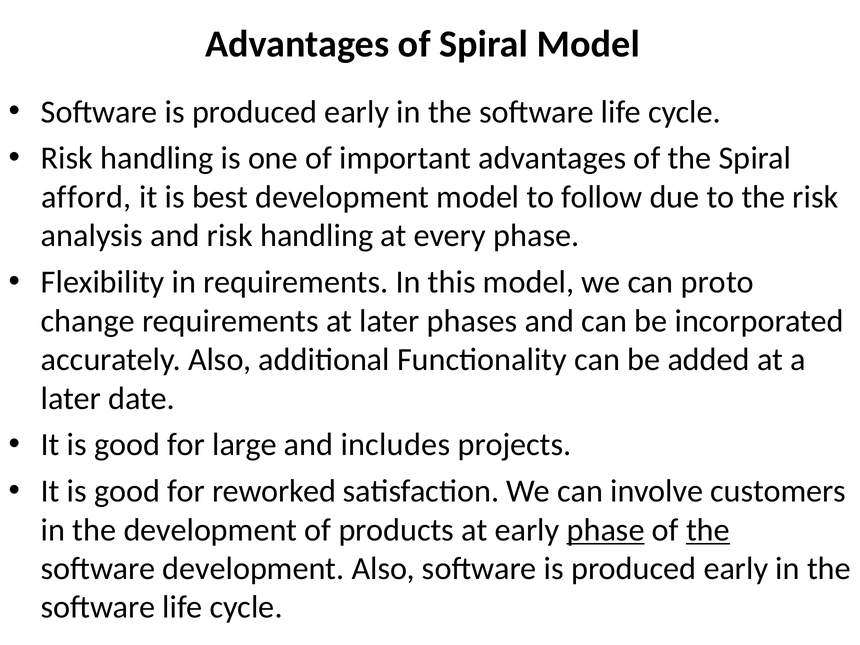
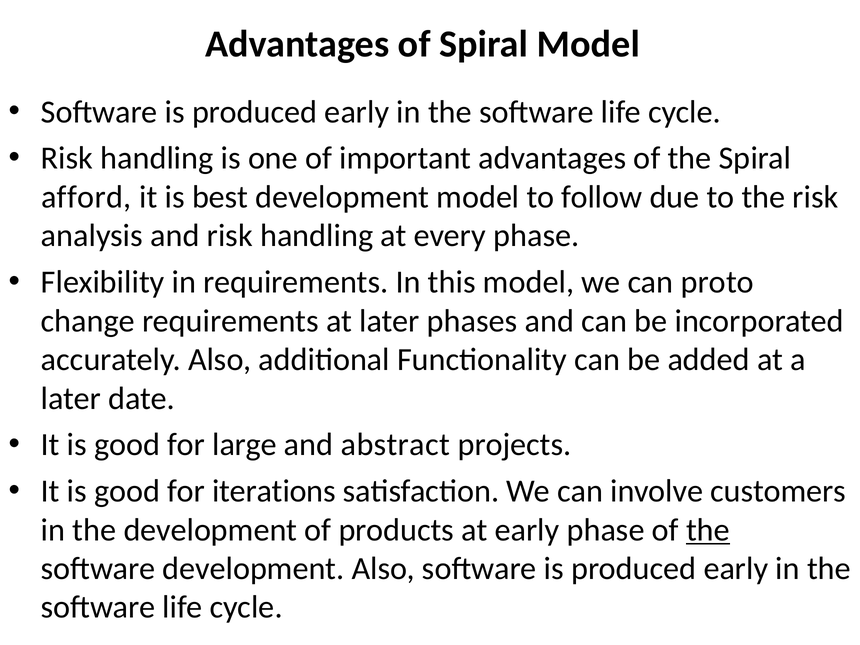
includes: includes -> abstract (395, 445)
reworked: reworked -> iterations (274, 491)
phase underline: present -> none (606, 530)
